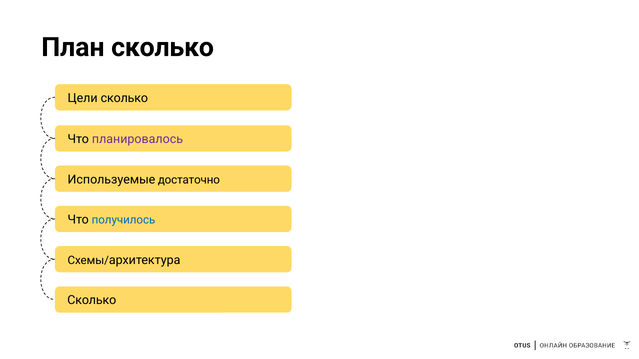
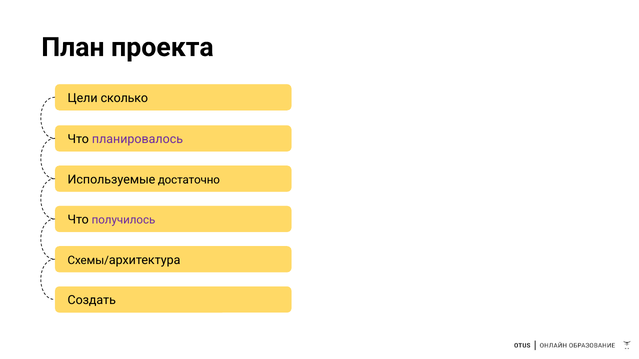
План сколько: сколько -> проекта (162, 47)
получилось colour: blue -> purple (123, 220)
Сколько: Сколько -> Создать (92, 301)
